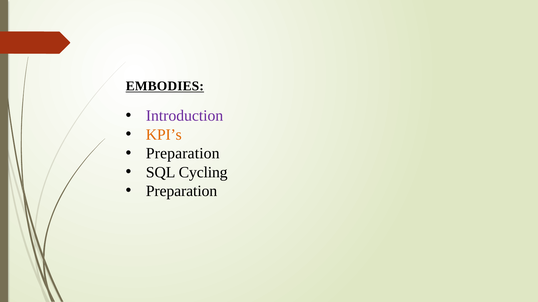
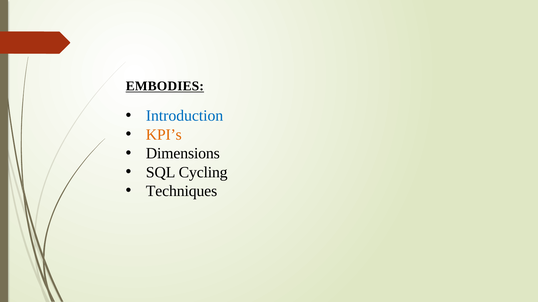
Introduction colour: purple -> blue (185, 116)
Preparation: Preparation -> Dimensions (183, 154)
Preparation: Preparation -> Techniques (182, 191)
